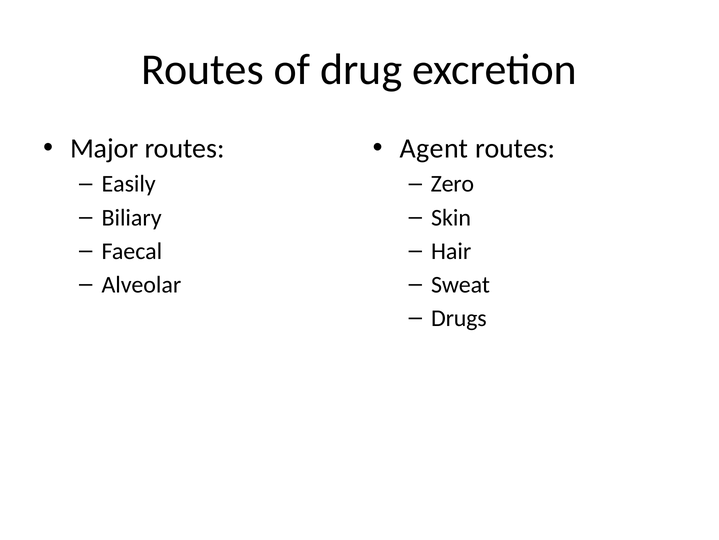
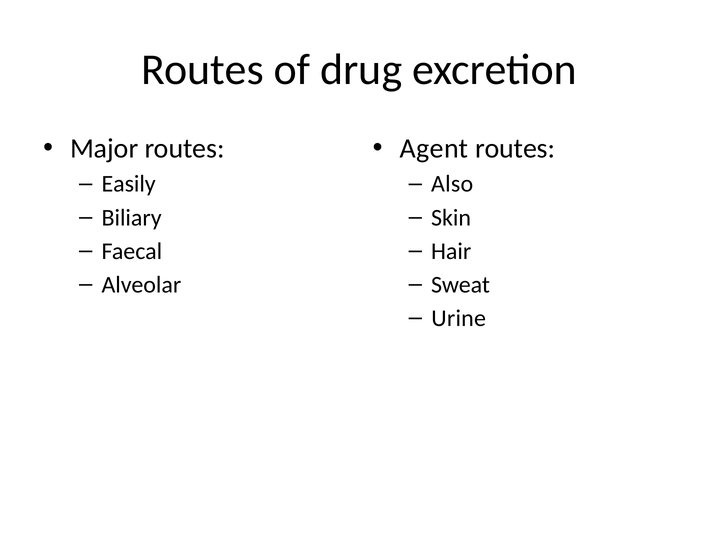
Zero: Zero -> Also (452, 184)
Drugs: Drugs -> Urine (459, 318)
